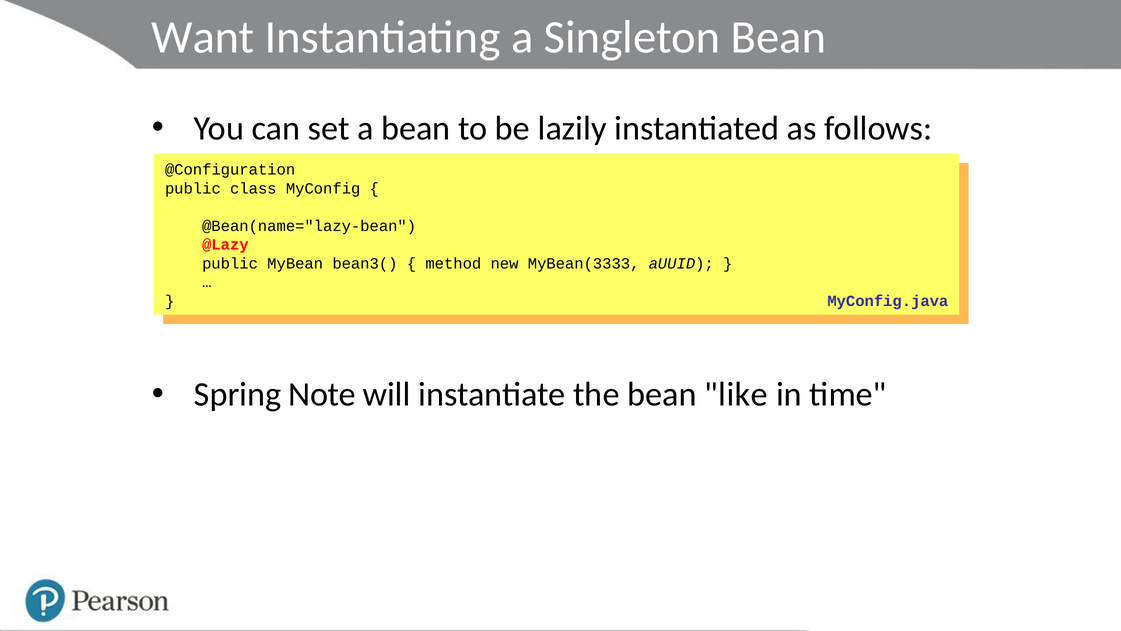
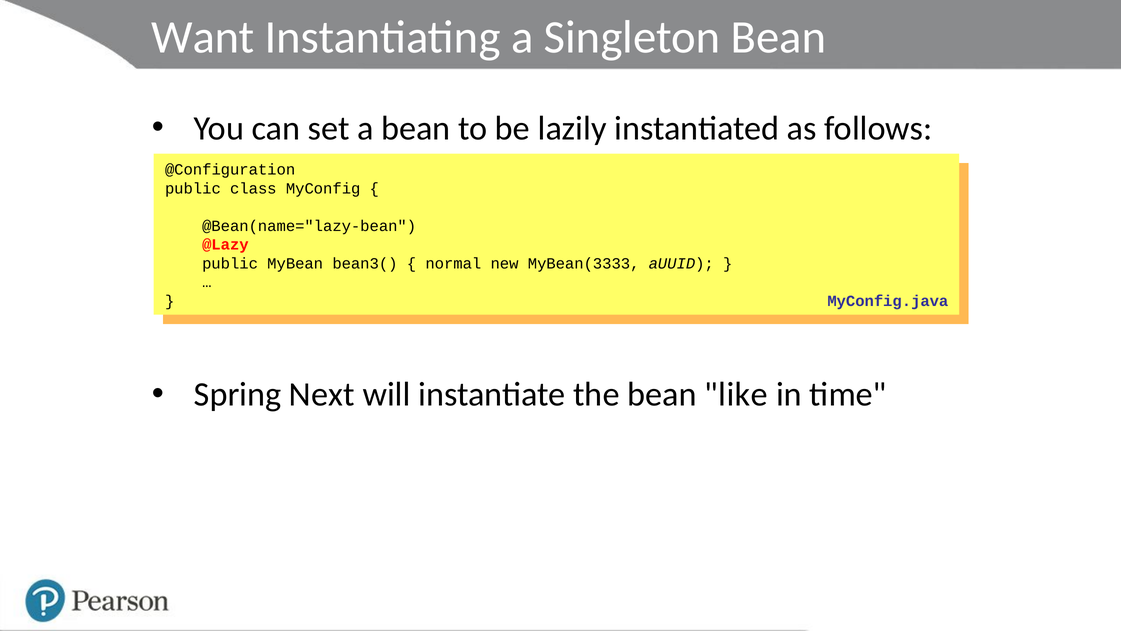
method: method -> normal (453, 263)
Note: Note -> Next (322, 394)
